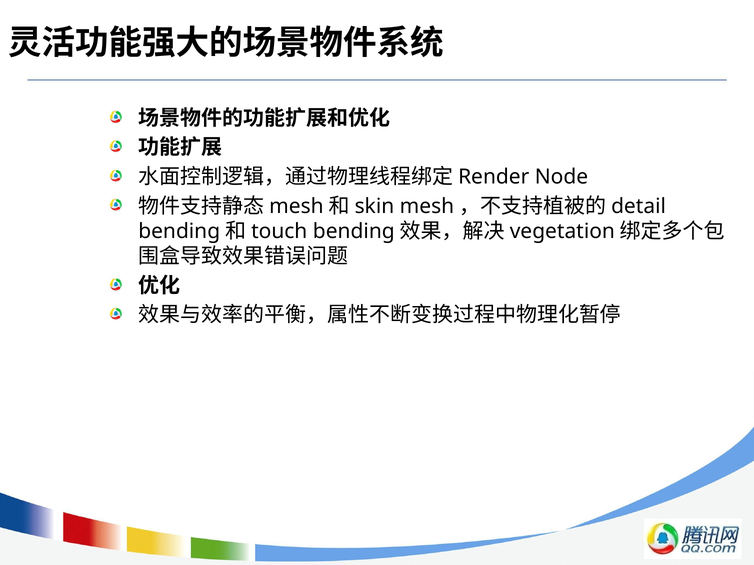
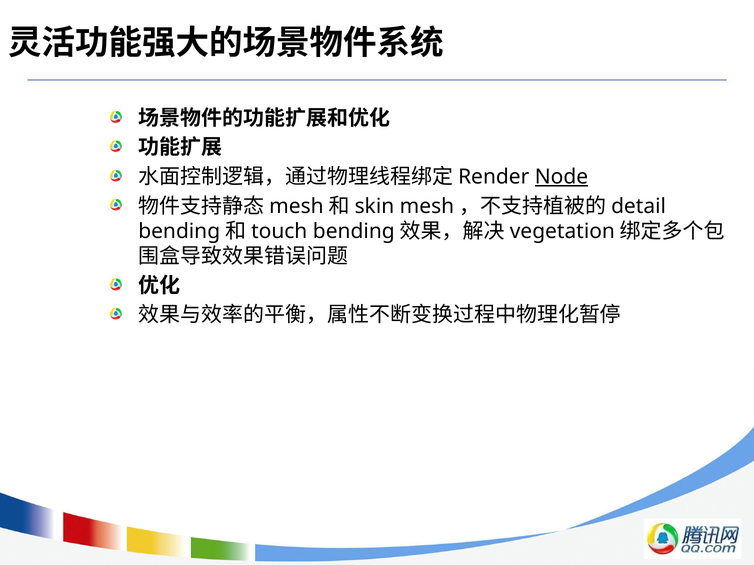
Node underline: none -> present (561, 177)
